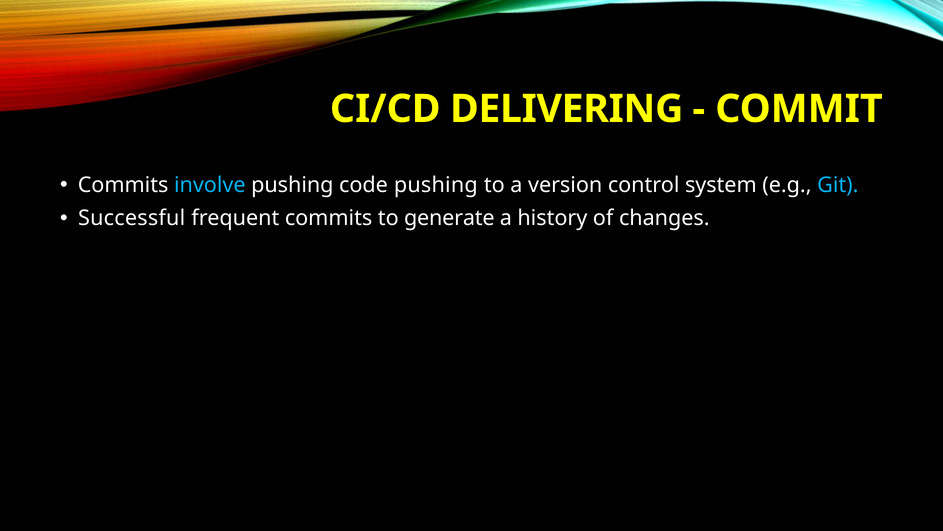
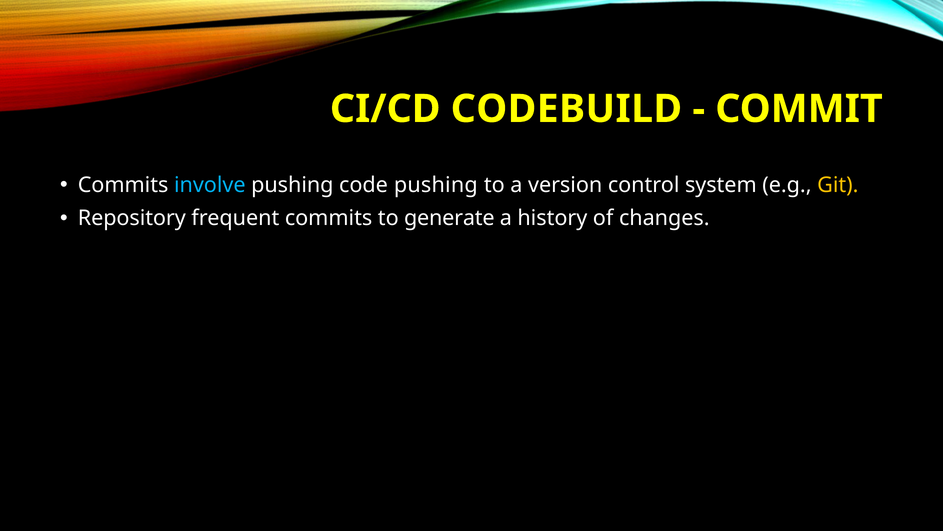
DELIVERING: DELIVERING -> CODEBUILD (566, 109)
Git colour: light blue -> yellow (838, 185)
Successful: Successful -> Repository (132, 218)
